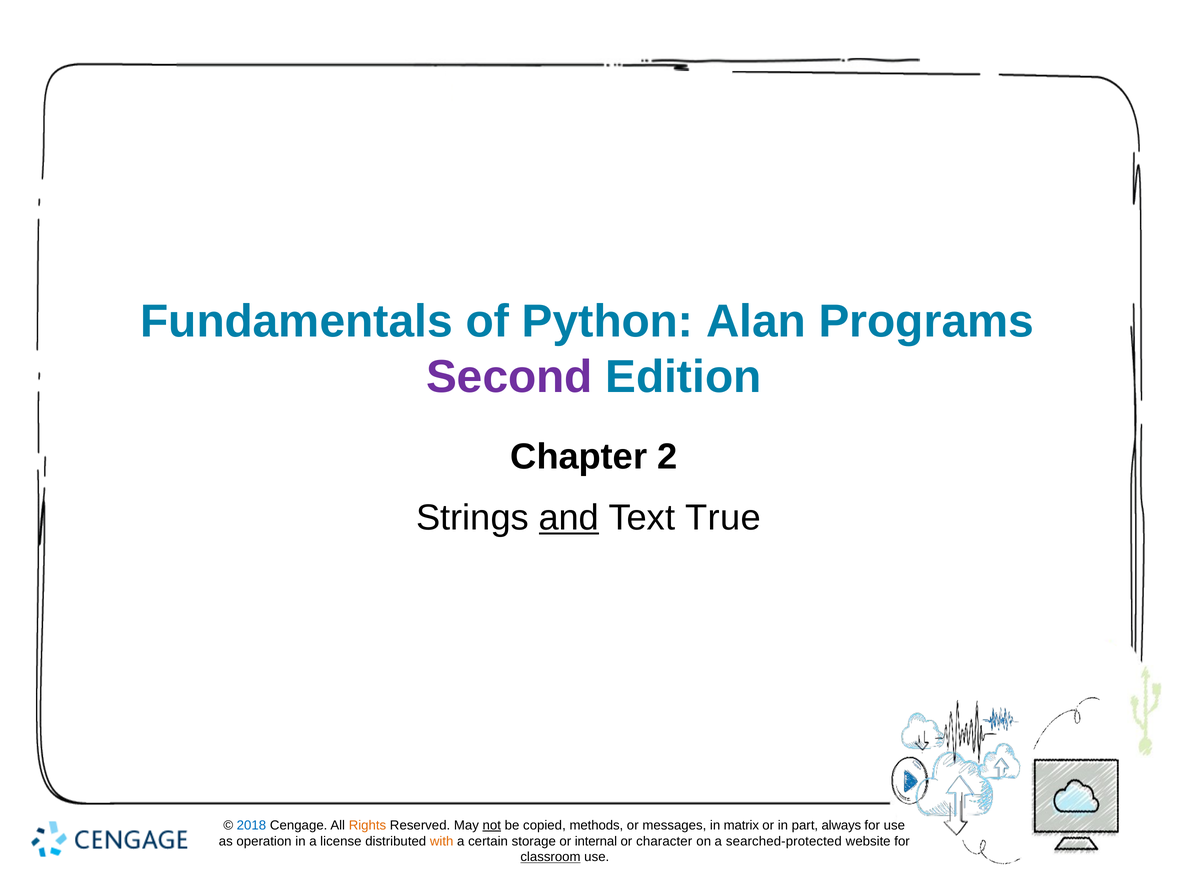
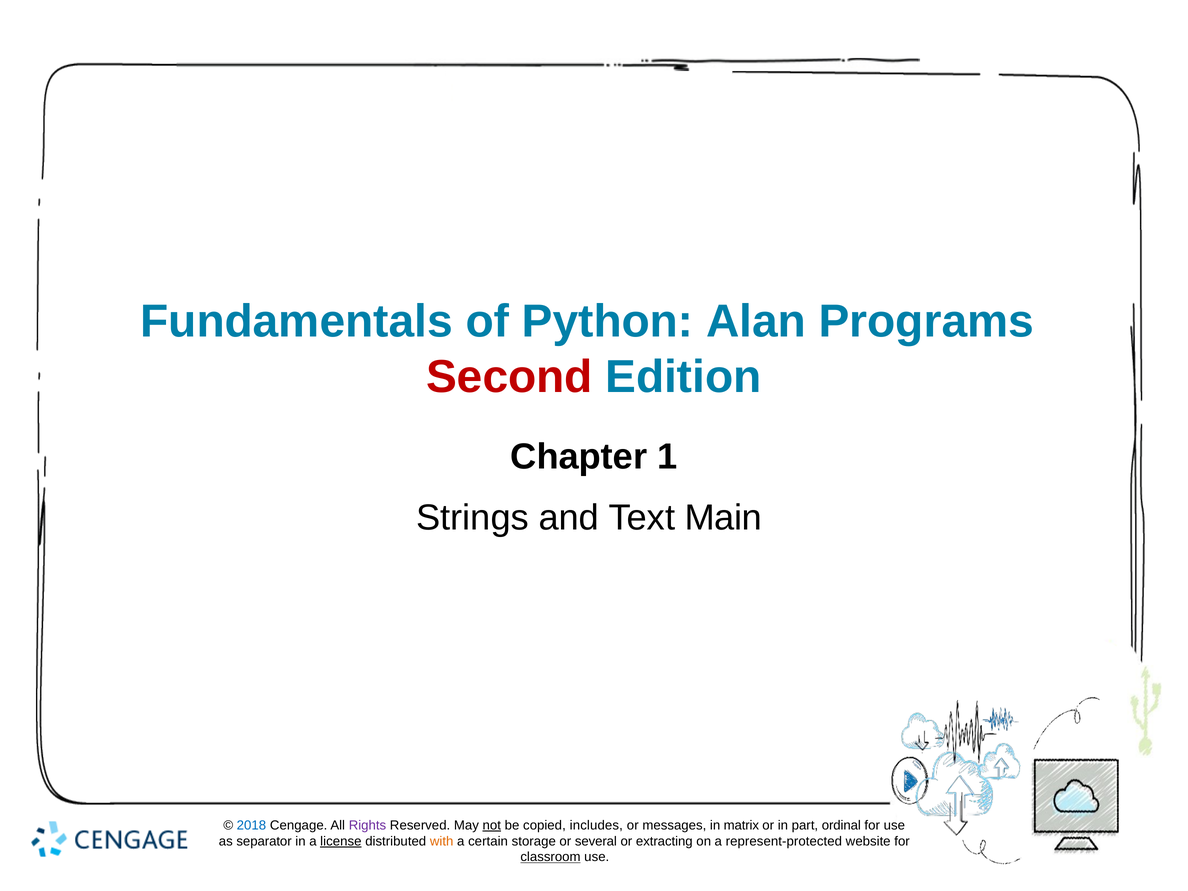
Second colour: purple -> red (509, 377)
Chapter 2: 2 -> 1 (667, 457)
and underline: present -> none (569, 518)
True: True -> Main (723, 518)
Rights colour: orange -> purple (367, 825)
methods: methods -> includes (596, 825)
always: always -> ordinal (841, 825)
operation: operation -> separator (264, 841)
license underline: none -> present (341, 841)
internal: internal -> several (596, 841)
character: character -> extracting (664, 841)
searched-protected: searched-protected -> represent-protected (784, 841)
